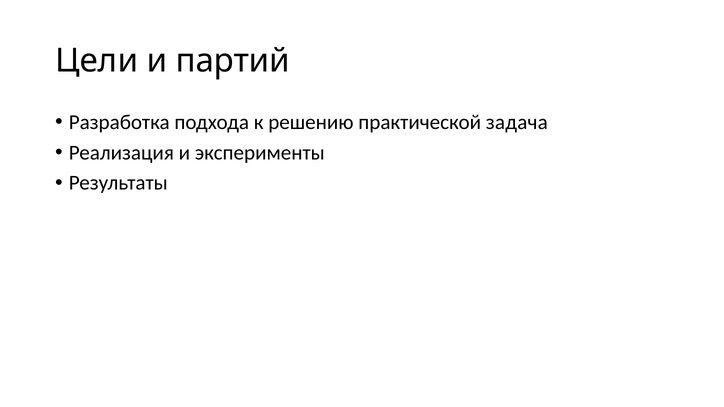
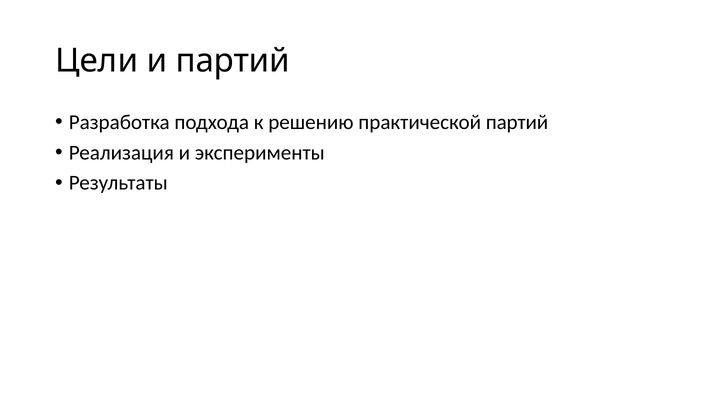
практической задача: задача -> партий (517, 122)
